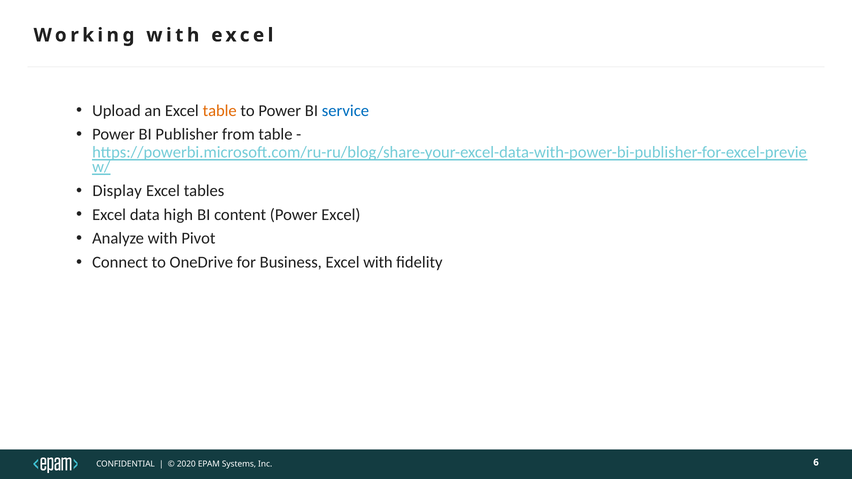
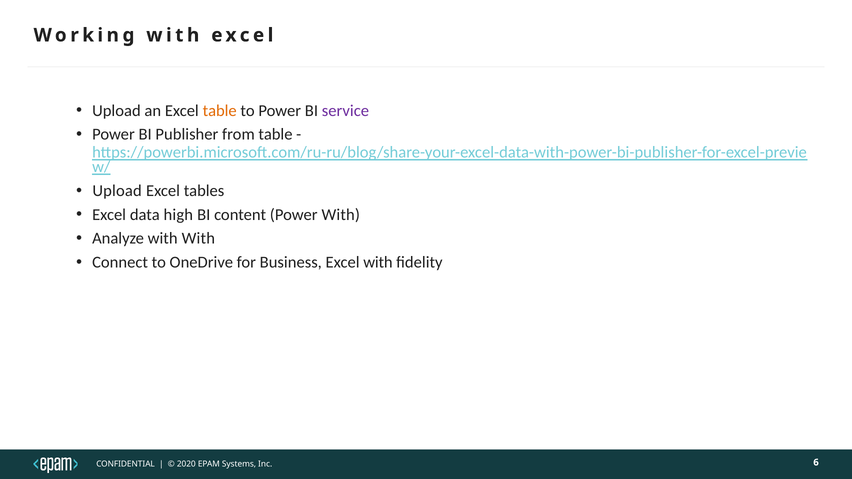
service colour: blue -> purple (345, 111)
Display: Display -> Upload (117, 191)
Power Excel: Excel -> With (341, 215)
with Pivot: Pivot -> With (198, 239)
